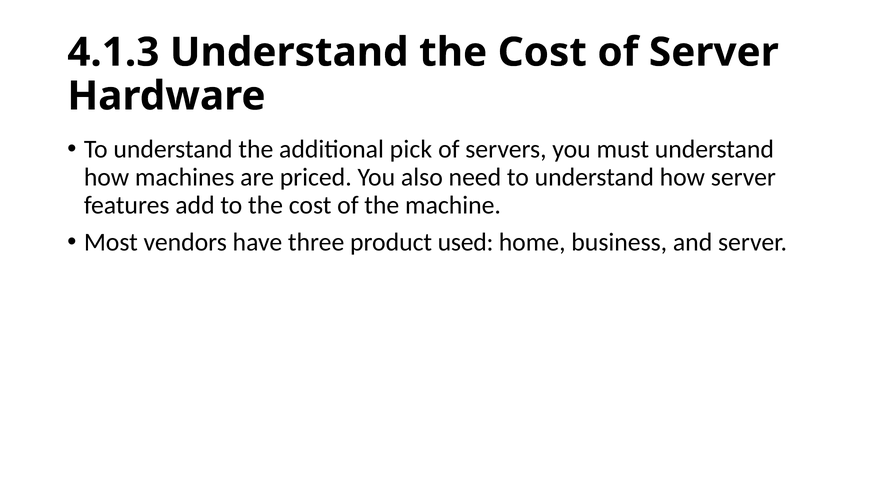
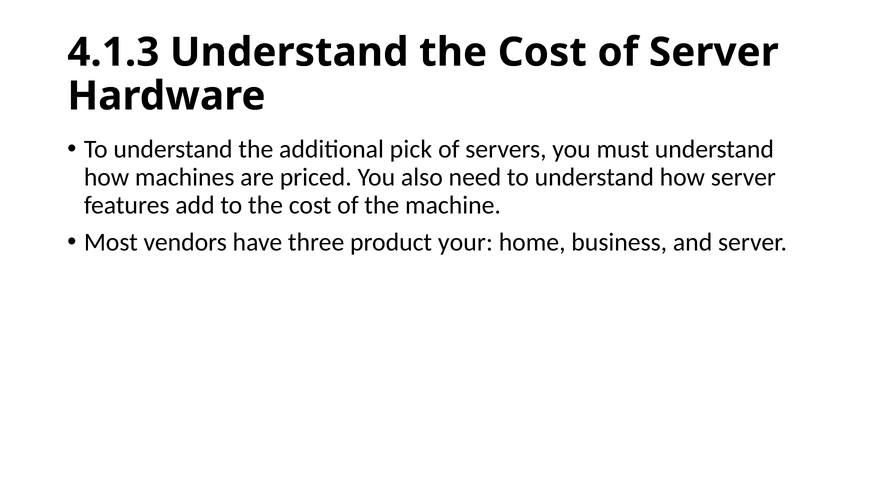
used: used -> your (465, 242)
